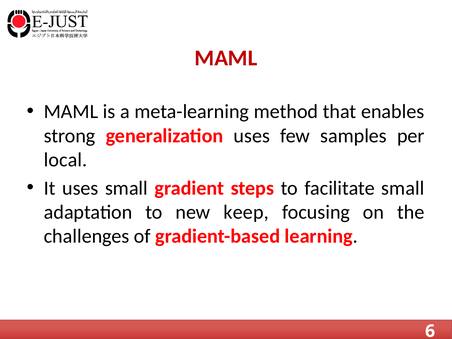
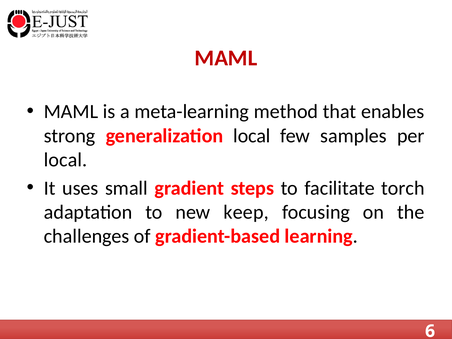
generalization uses: uses -> local (252, 136)
facilitate small: small -> torch (403, 188)
